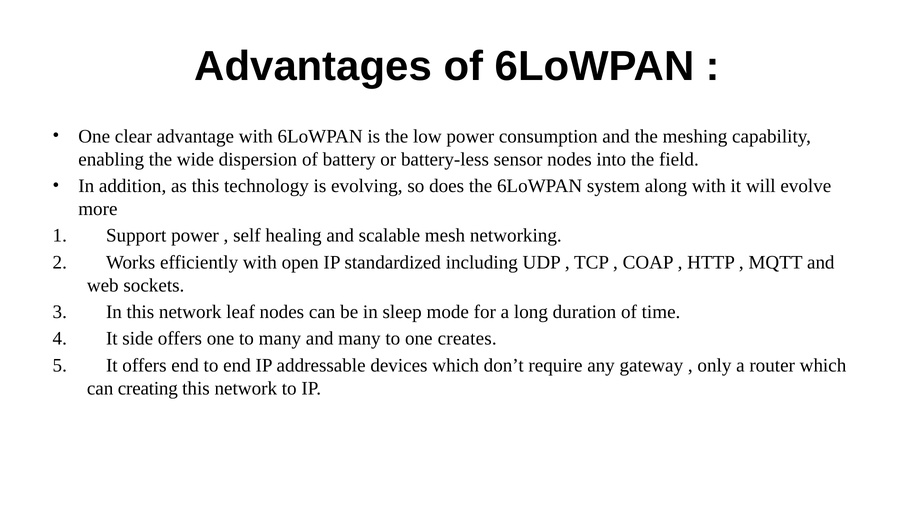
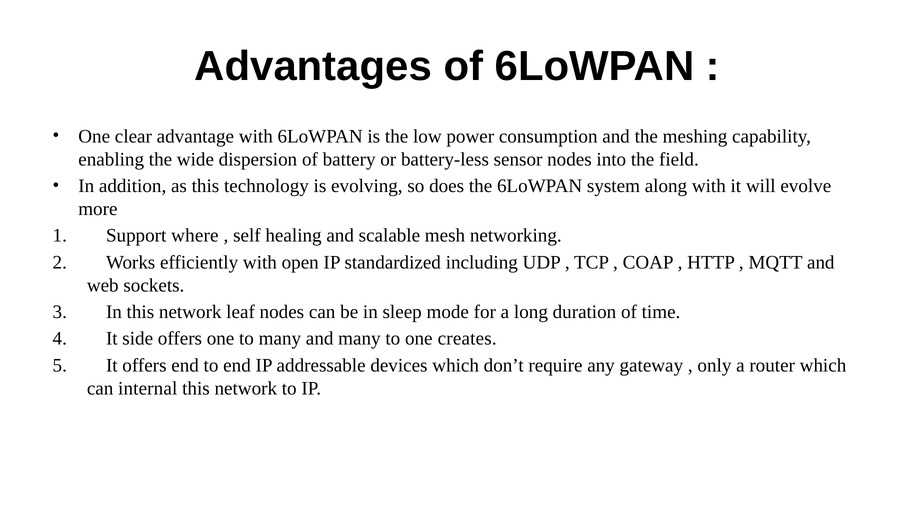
Support power: power -> where (195, 235)
creating: creating -> internal (148, 388)
